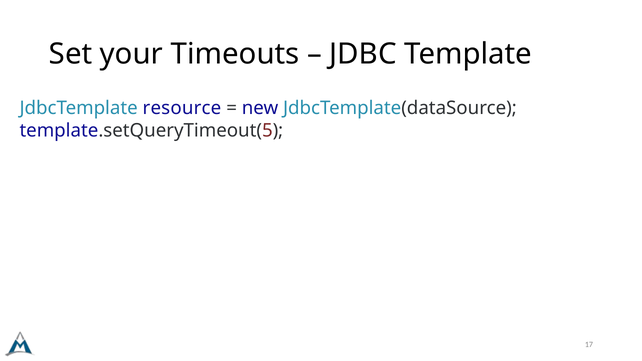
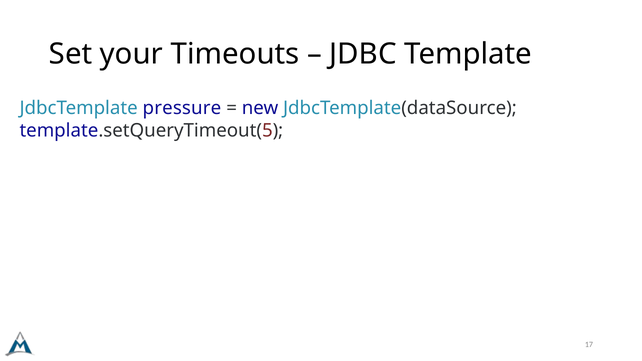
resource: resource -> pressure (182, 108)
